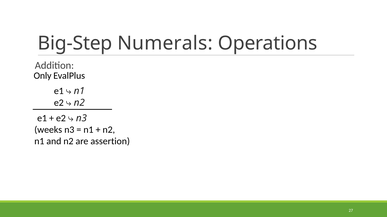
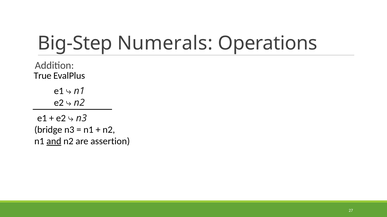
Only: Only -> True (43, 76)
weeks: weeks -> bridge (48, 130)
and underline: none -> present (54, 142)
